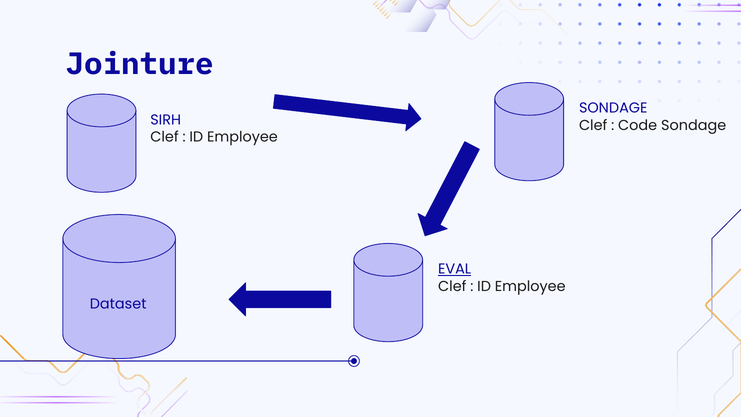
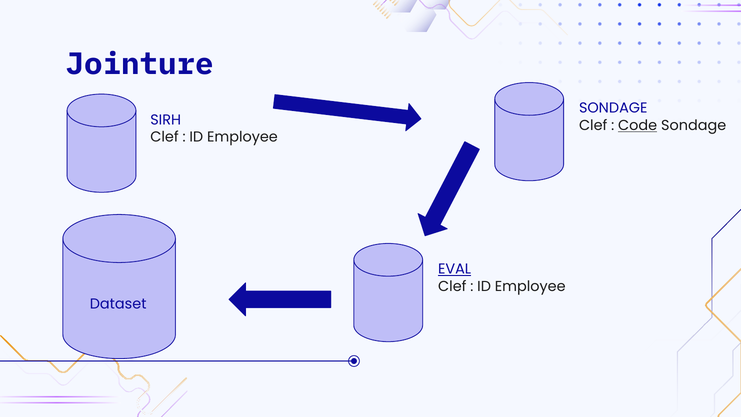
Code underline: none -> present (638, 125)
